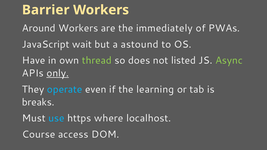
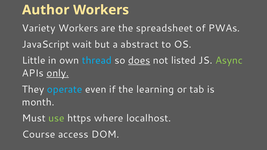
Barrier: Barrier -> Author (46, 10)
Around: Around -> Variety (39, 28)
immediately: immediately -> spreadsheet (164, 28)
astound: astound -> abstract (140, 44)
Have: Have -> Little (34, 61)
thread colour: light green -> light blue (97, 61)
does underline: none -> present (139, 61)
breaks: breaks -> month (38, 102)
use colour: light blue -> light green (56, 118)
